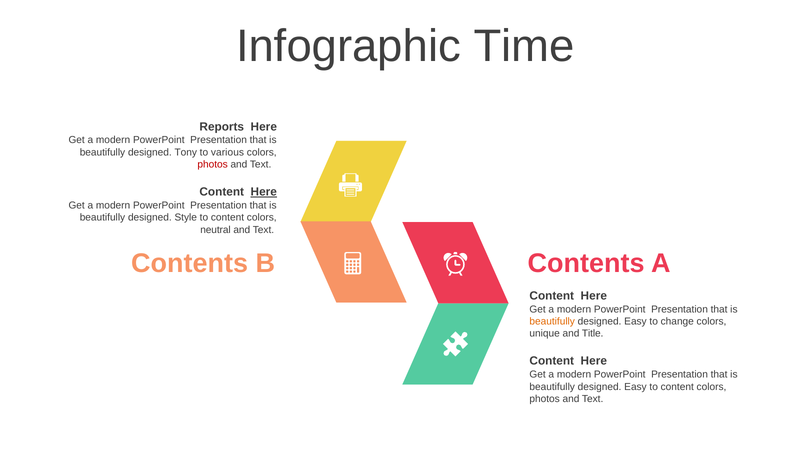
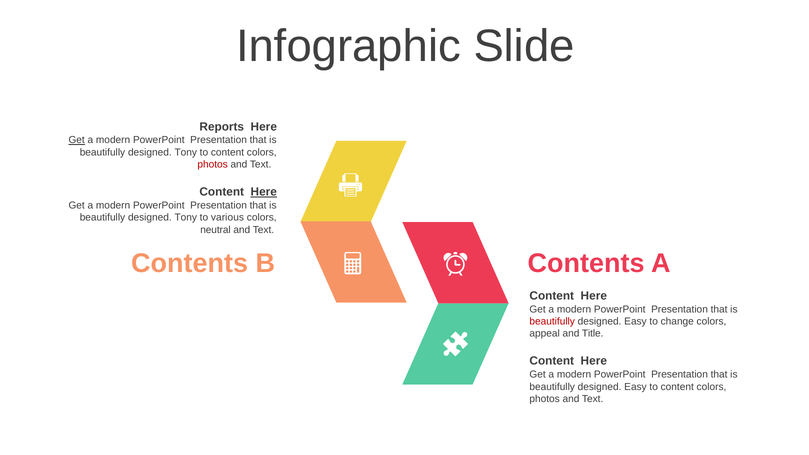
Time: Time -> Slide (524, 46)
Get underline: none -> present (77, 140)
various: various -> content (228, 152)
Style: Style -> Tony (186, 218)
content: content -> various (227, 218)
beautifully colour: orange -> red (552, 321)
unique: unique -> appeal (545, 334)
